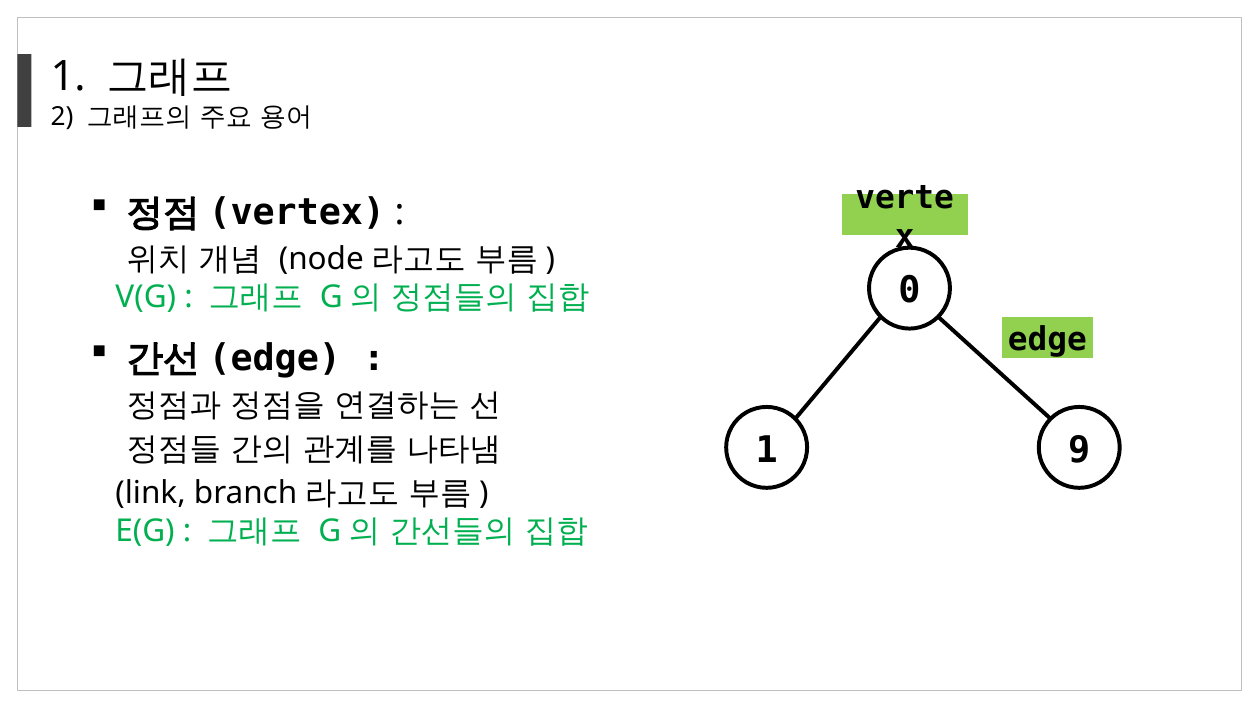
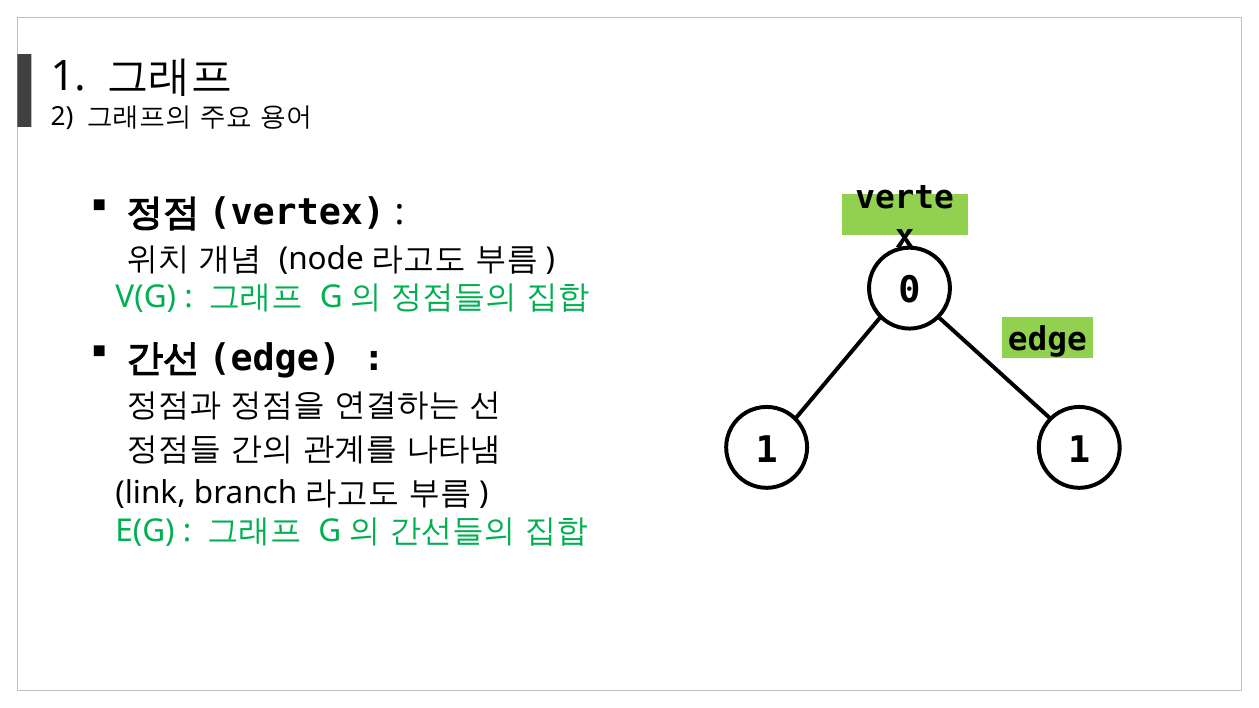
1 9: 9 -> 1 (1079, 450)
